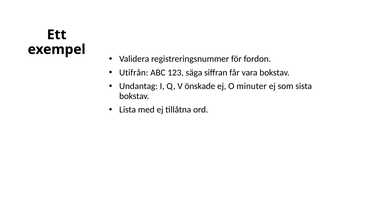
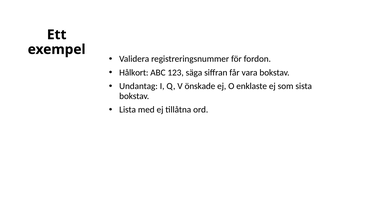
Utifrån: Utifrån -> Hålkort (134, 73)
minuter: minuter -> enklaste (252, 86)
